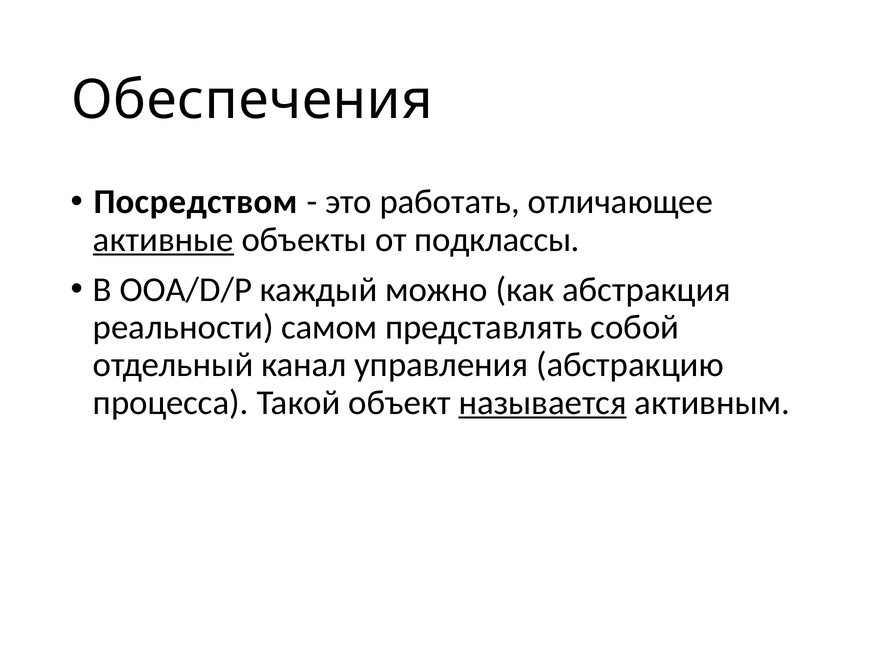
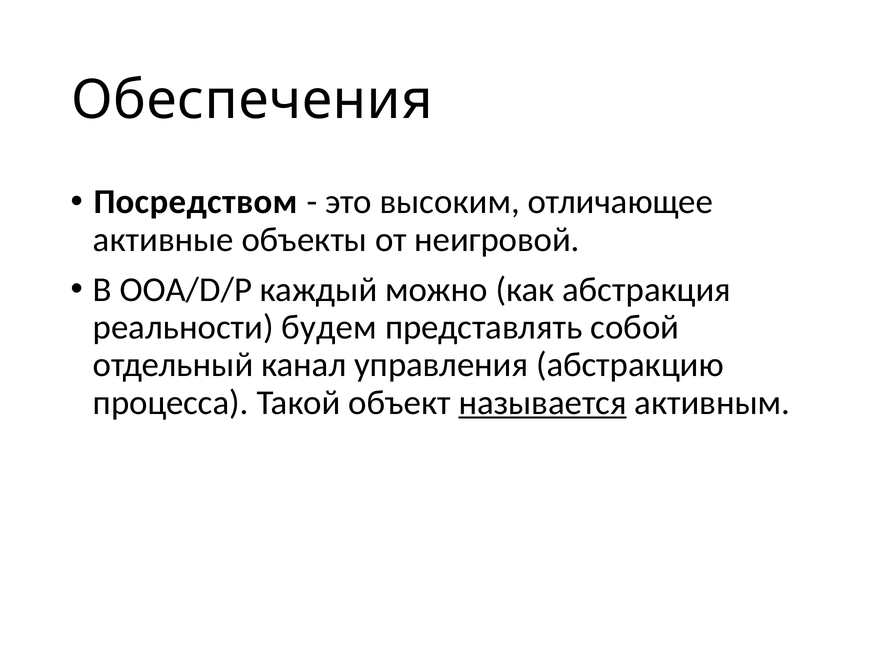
работать: работать -> высоким (450, 202)
активные underline: present -> none (163, 240)
подклассы: подклассы -> неигровой (497, 240)
самом: самом -> будем (329, 327)
